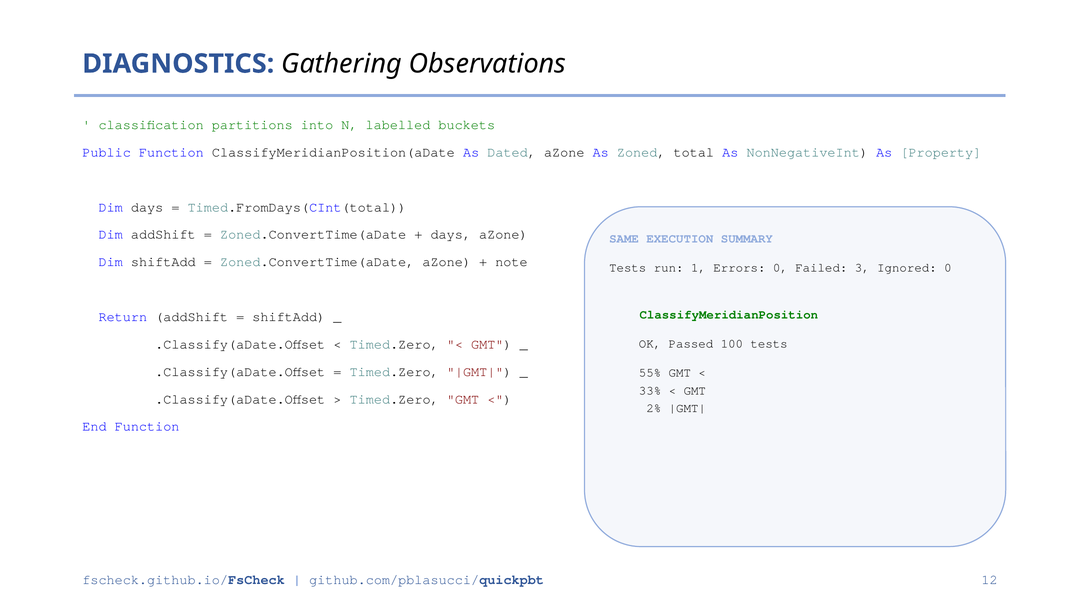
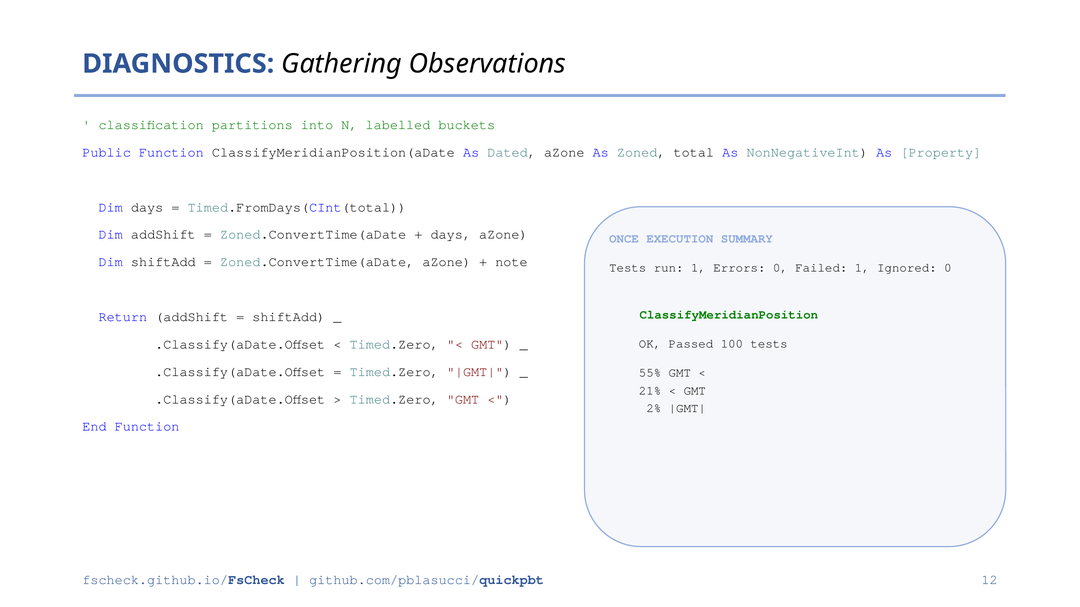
SAME: SAME -> ONCE (624, 239)
Failed 3: 3 -> 1 (862, 268)
33%: 33% -> 21% (650, 391)
